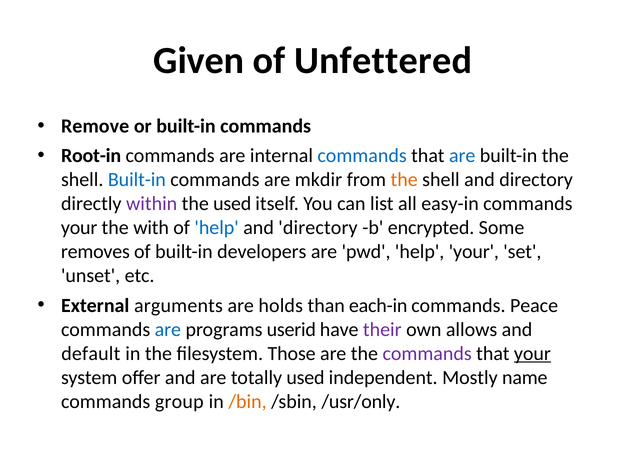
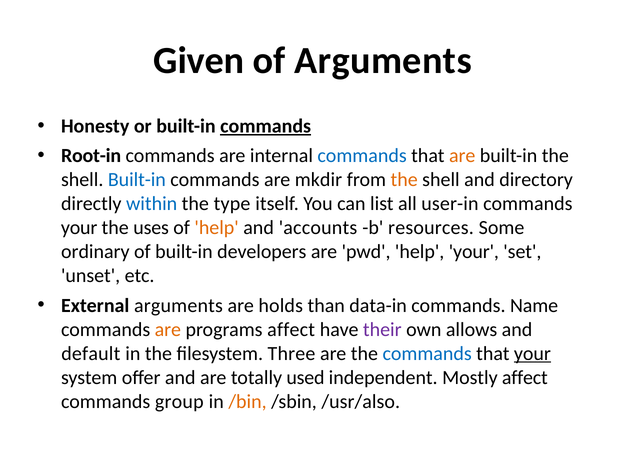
of Unfettered: Unfettered -> Arguments (383, 61)
Remove: Remove -> Honesty (95, 126)
commands underline: none -> present (266, 126)
are colour: blue -> orange (462, 156)
within colour: purple -> blue (152, 204)
the used: used -> type (232, 204)
easy-in: easy-in -> user-in (450, 204)
with: with -> uses (151, 228)
help colour: blue -> orange (217, 228)
directory: directory -> accounts (318, 228)
encrypted: encrypted -> resources (431, 228)
removes: removes -> ordinary (95, 252)
each-in: each-in -> data-in (378, 305)
Peace: Peace -> Name (534, 305)
are colour: blue -> orange (168, 329)
programs userid: userid -> affect (291, 329)
Those: Those -> Three (291, 353)
commands colour: purple -> blue (427, 353)
Mostly name: name -> affect (525, 377)
/usr/only: /usr/only -> /usr/also (361, 401)
